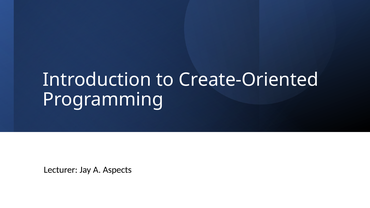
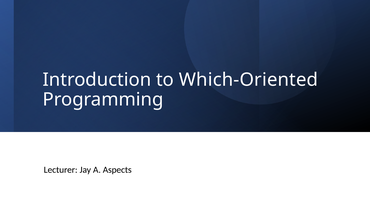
Create-Oriented: Create-Oriented -> Which-Oriented (248, 80)
